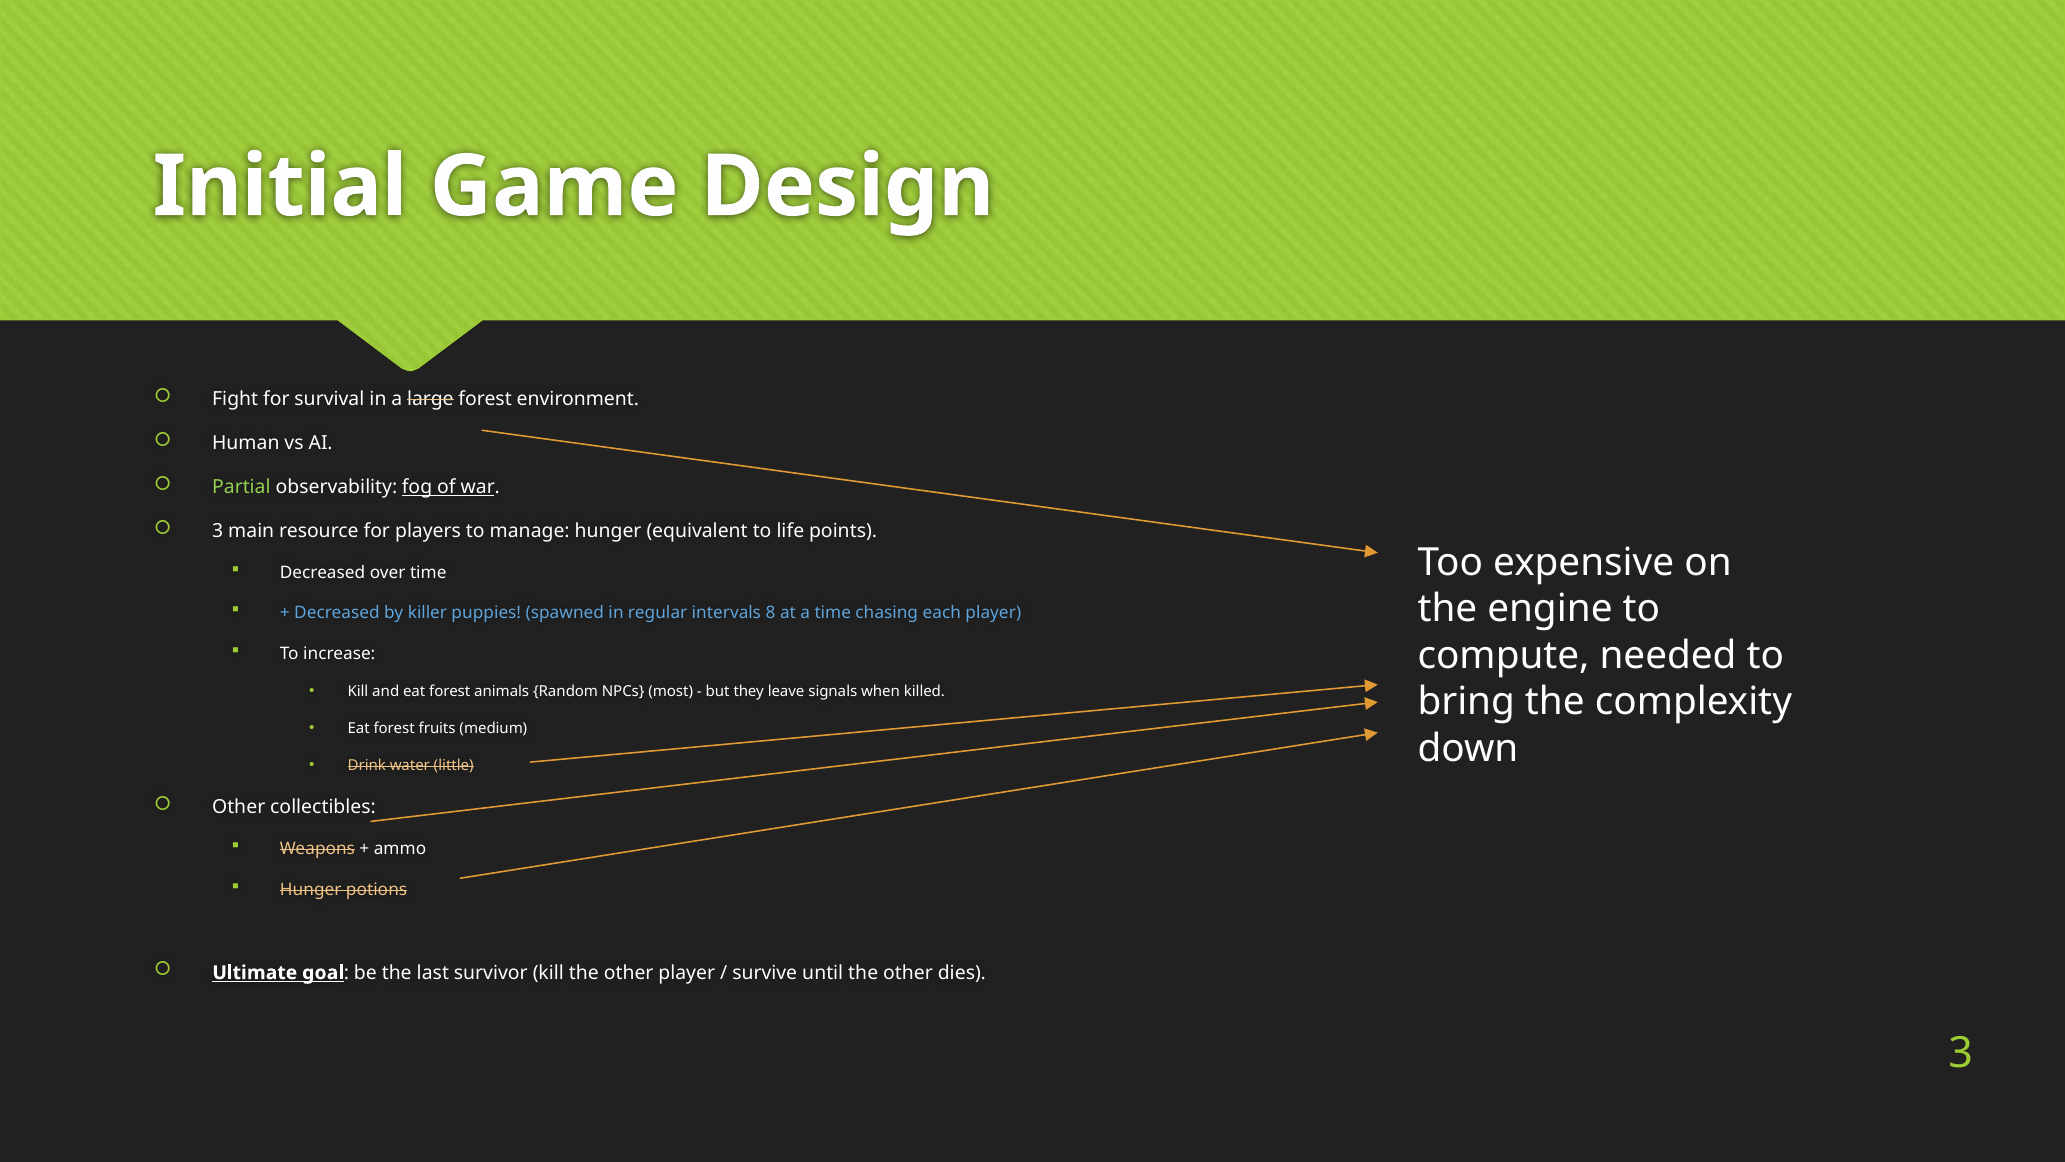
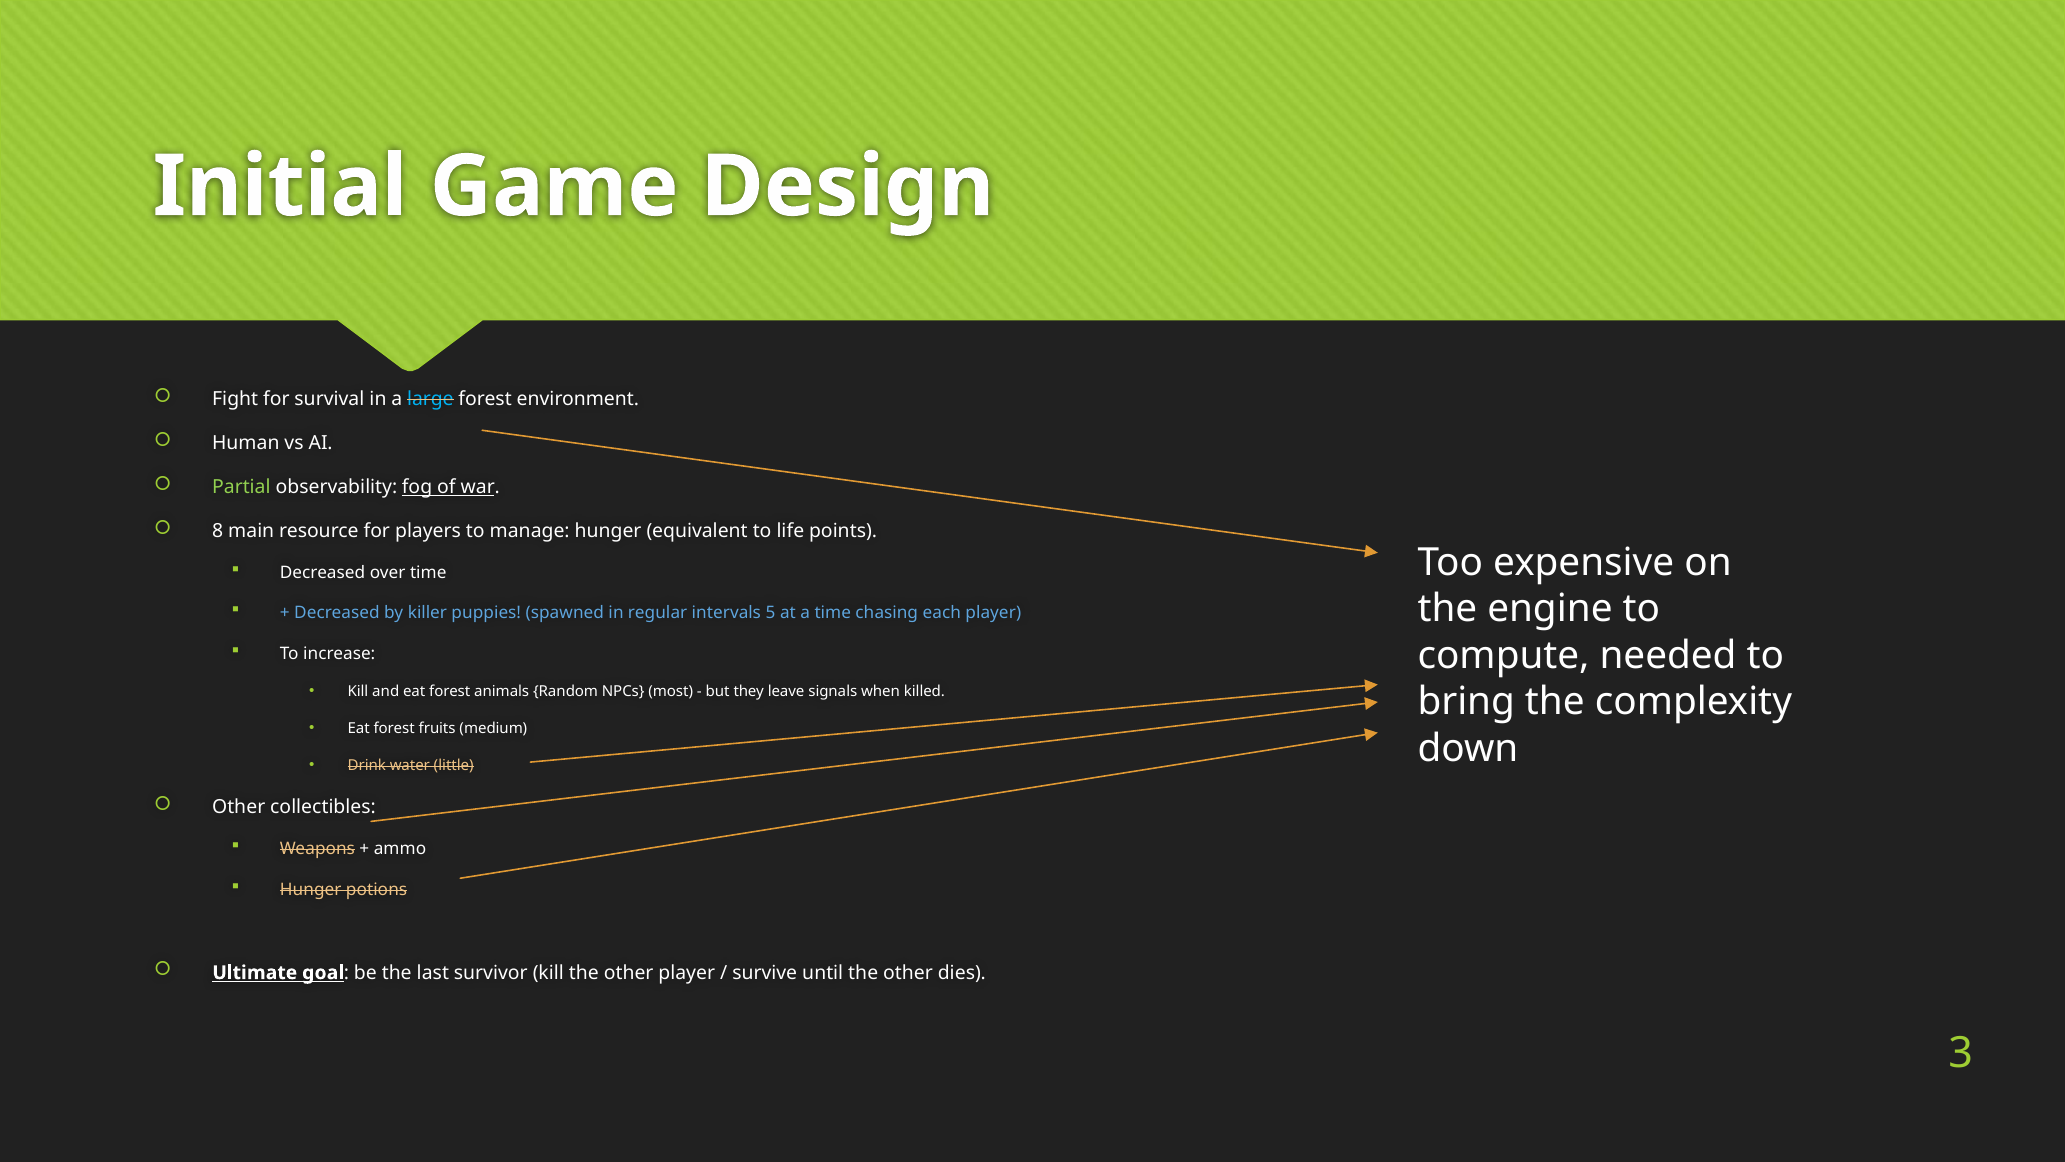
large colour: white -> light blue (430, 399)
3: 3 -> 8 (218, 531)
8: 8 -> 5 (771, 613)
